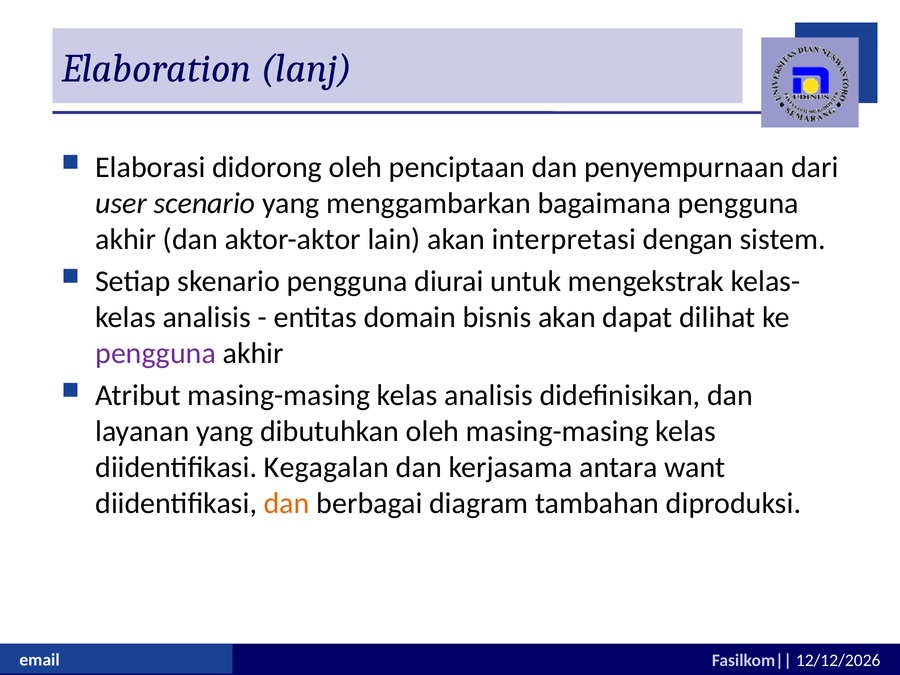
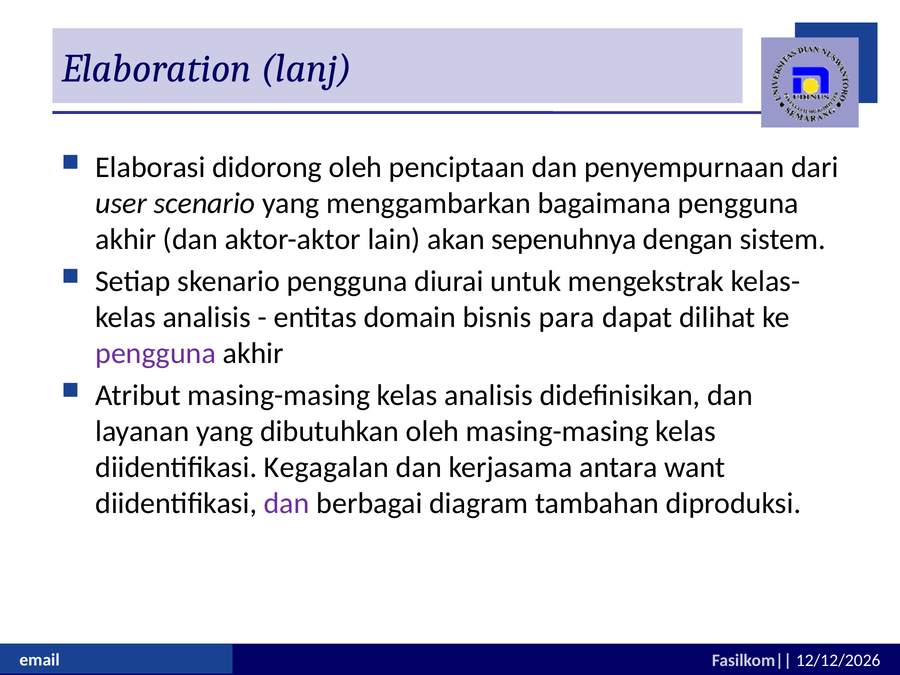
interpretasi: interpretasi -> sepenuhnya (564, 239)
bisnis akan: akan -> para (567, 317)
dan colour: orange -> purple (287, 503)
